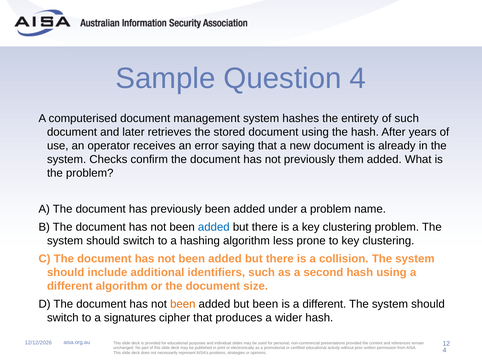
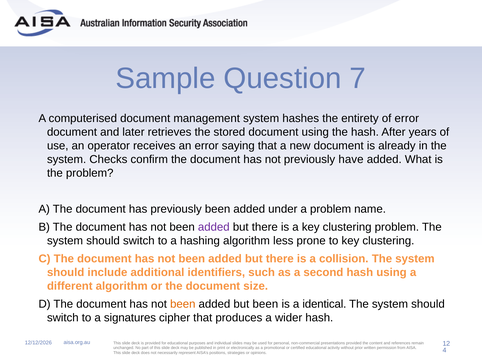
Question 4: 4 -> 7 (358, 78)
of such: such -> error (407, 118)
them: them -> have (351, 159)
added colour: blue -> purple (214, 227)
is a different: different -> identical (324, 304)
